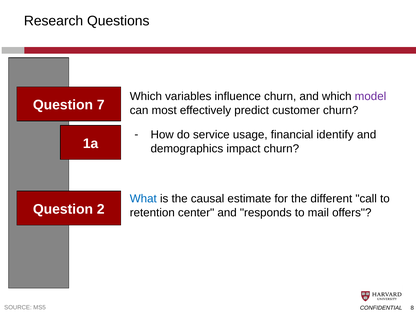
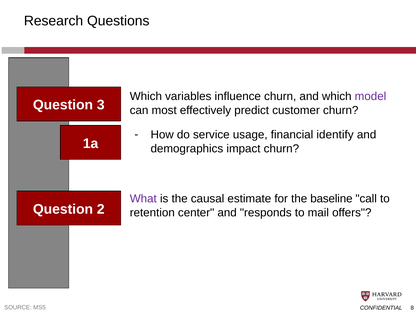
7: 7 -> 3 (101, 105)
What colour: blue -> purple (143, 199)
different: different -> baseline (331, 199)
